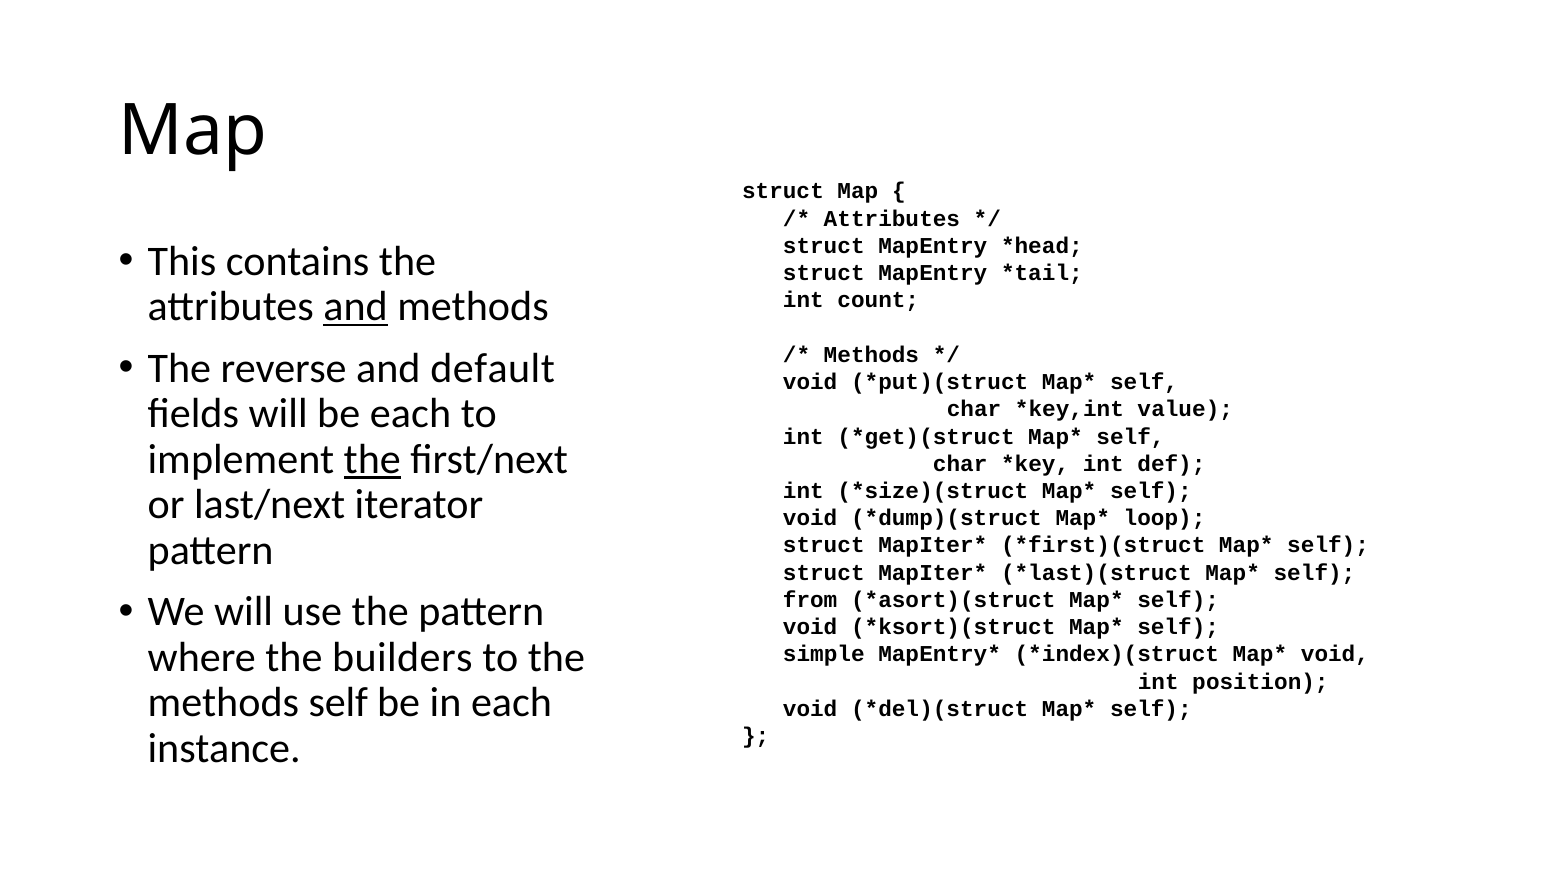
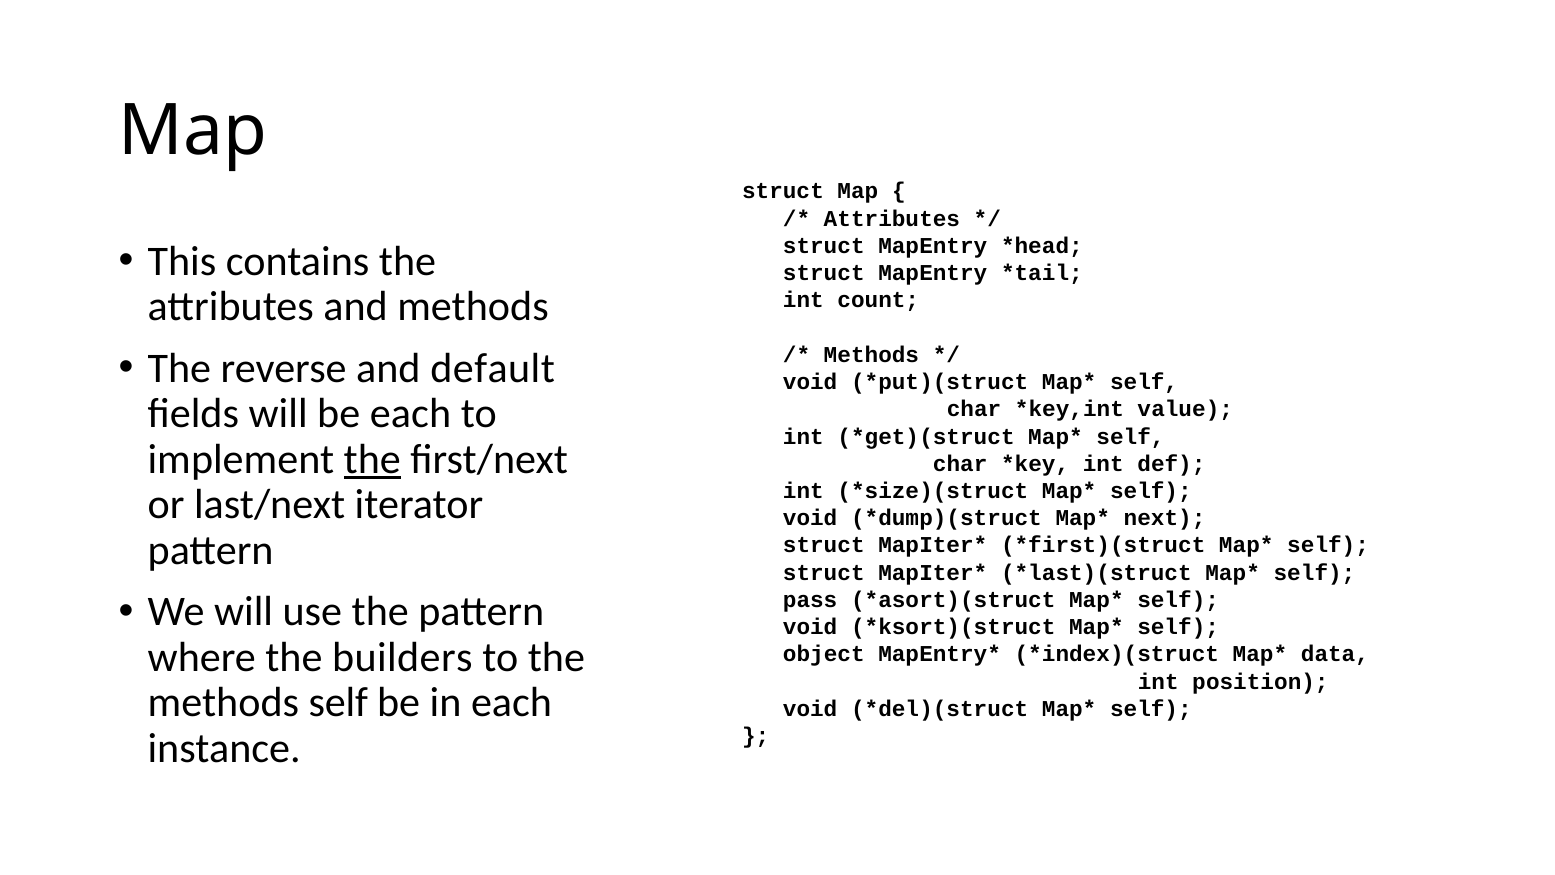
and underline: present -> none (356, 307)
loop: loop -> next (1165, 518)
from: from -> pass (810, 600)
simple: simple -> object (824, 654)
void: void -> data (1335, 654)
